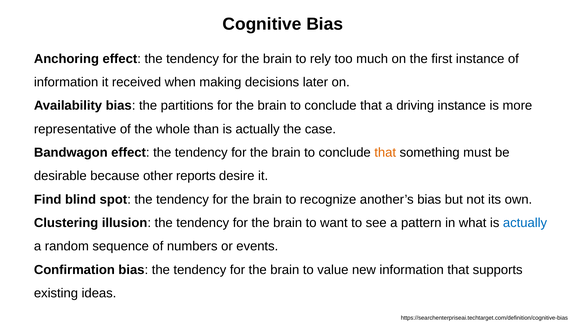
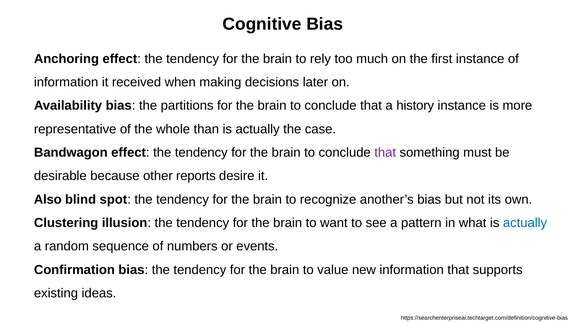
driving: driving -> history (415, 106)
that colour: orange -> purple (385, 152)
Find: Find -> Also (48, 199)
